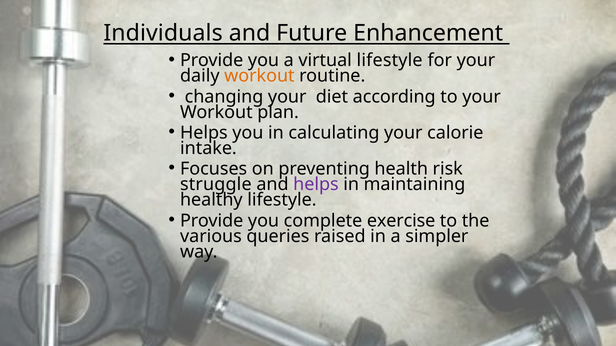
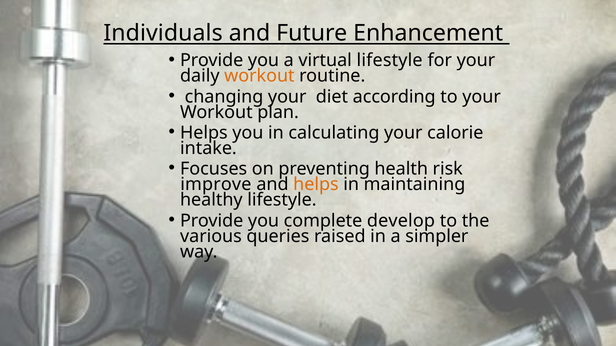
struggle: struggle -> improve (216, 185)
helps colour: purple -> orange (316, 185)
exercise: exercise -> develop (401, 221)
